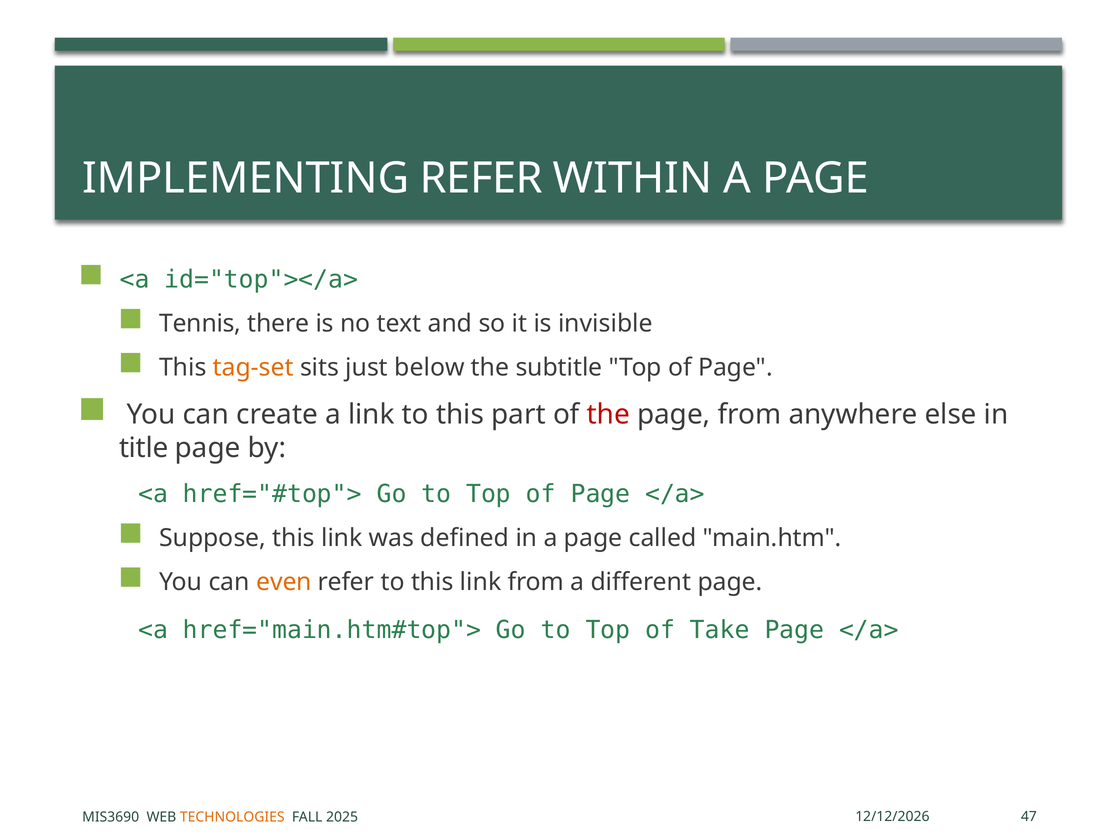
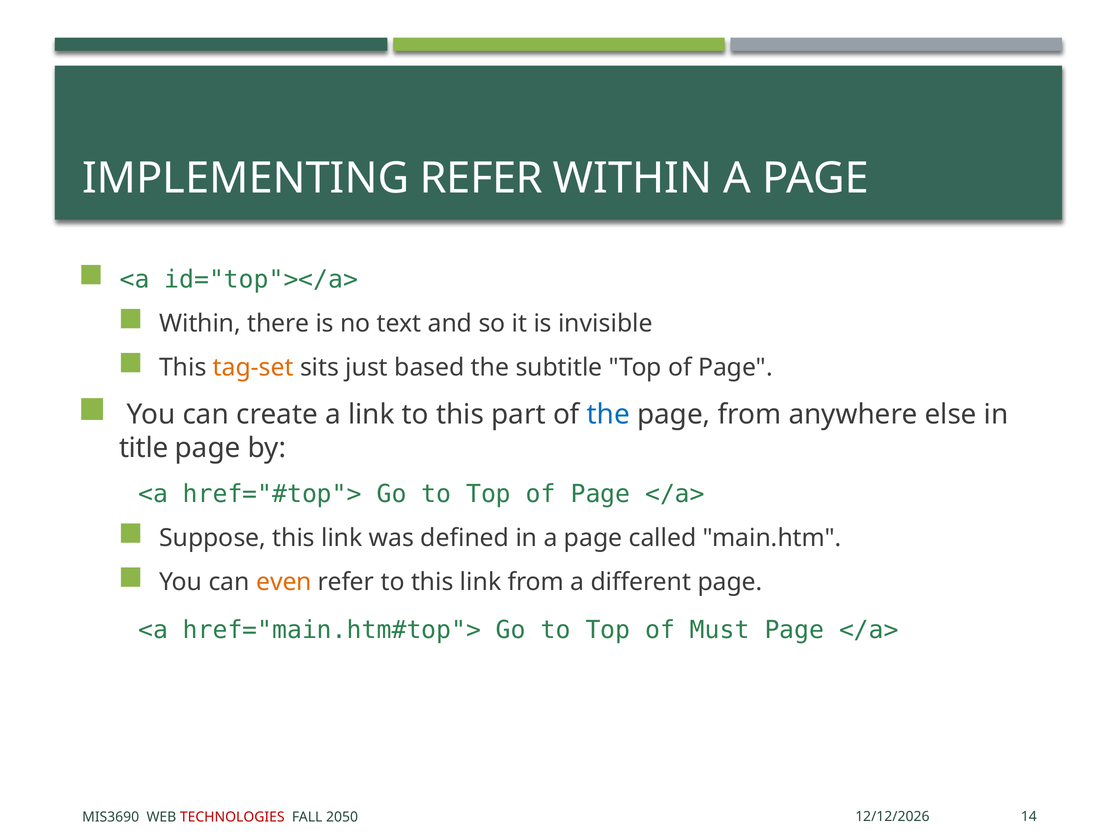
Tennis: Tennis -> Within (200, 323)
below: below -> based (429, 367)
the colour: red -> blue (608, 414)
Take: Take -> Must (720, 630)
47: 47 -> 14 (1029, 816)
TECHNOLOGIES colour: orange -> red (232, 817)
2025: 2025 -> 2050 (342, 817)
